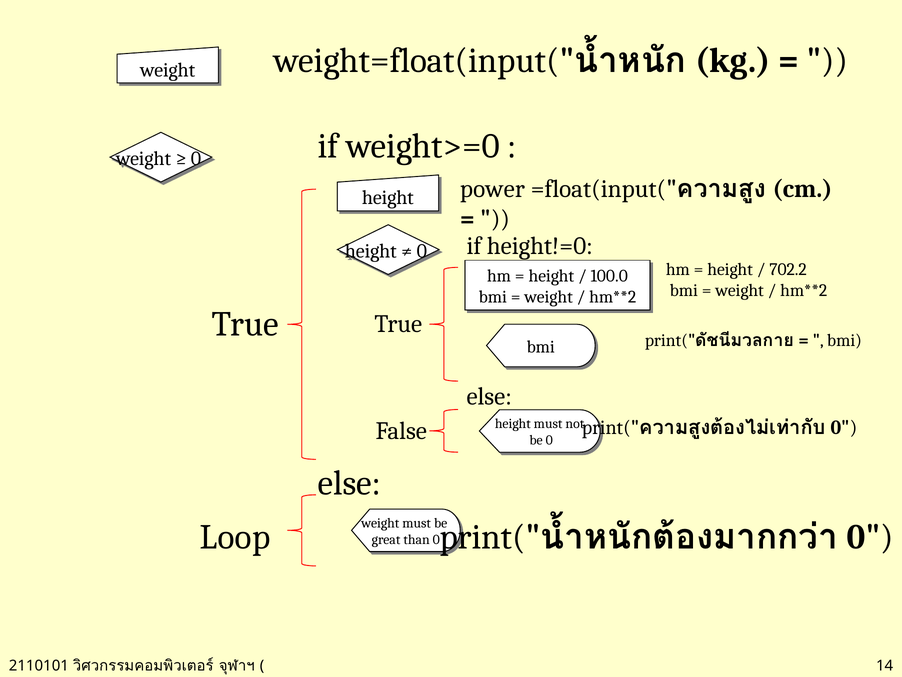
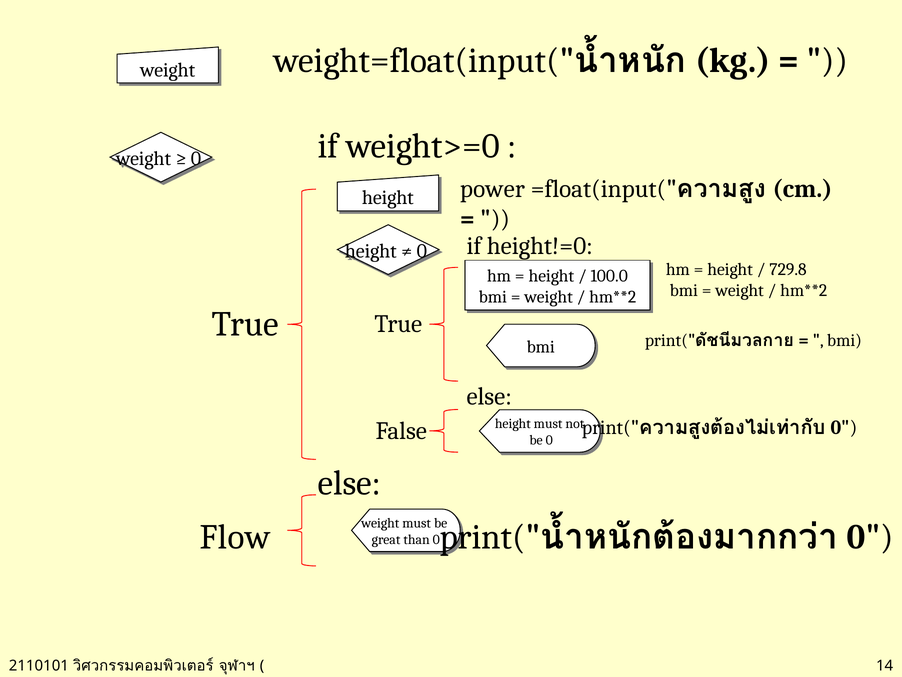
702.2: 702.2 -> 729.8 (788, 269)
Loop: Loop -> Flow (235, 537)
